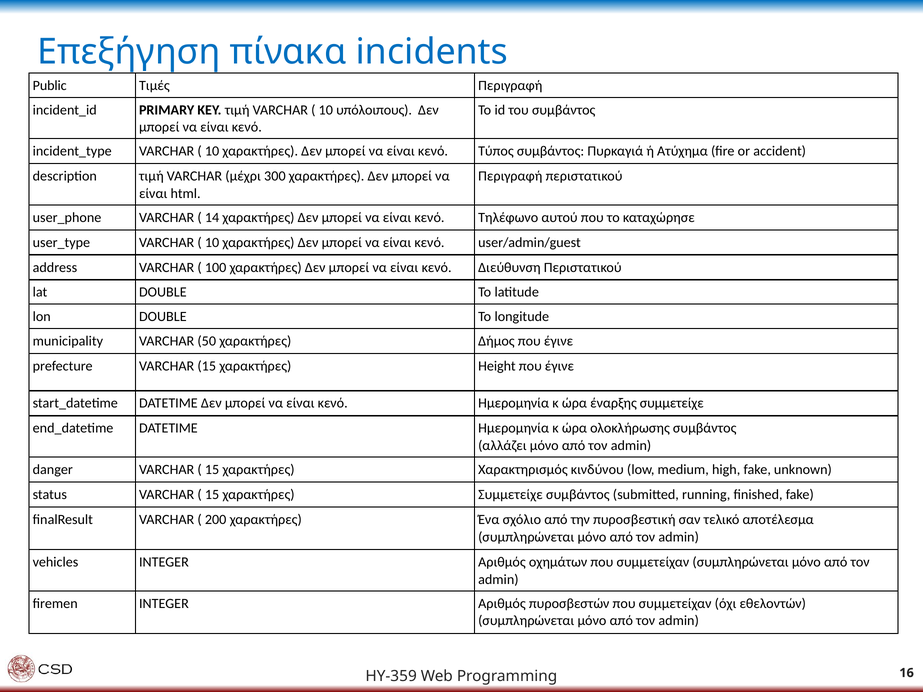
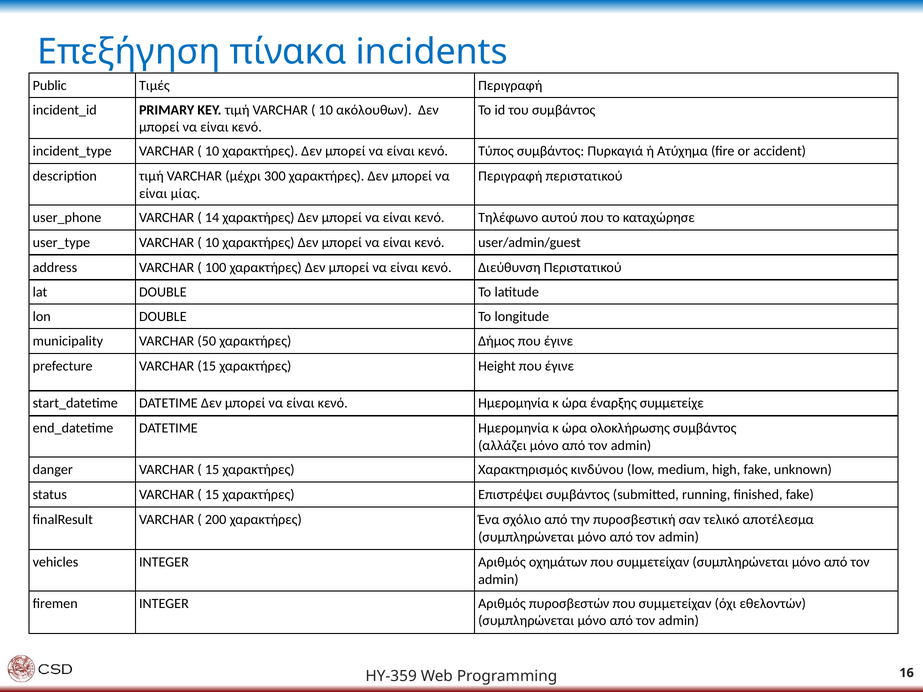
υπόλοιπους: υπόλοιπους -> ακόλουθων (374, 110)
html: html -> μίας (185, 194)
χαρακτήρες Συμμετείχε: Συμμετείχε -> Επιστρέψει (511, 495)
